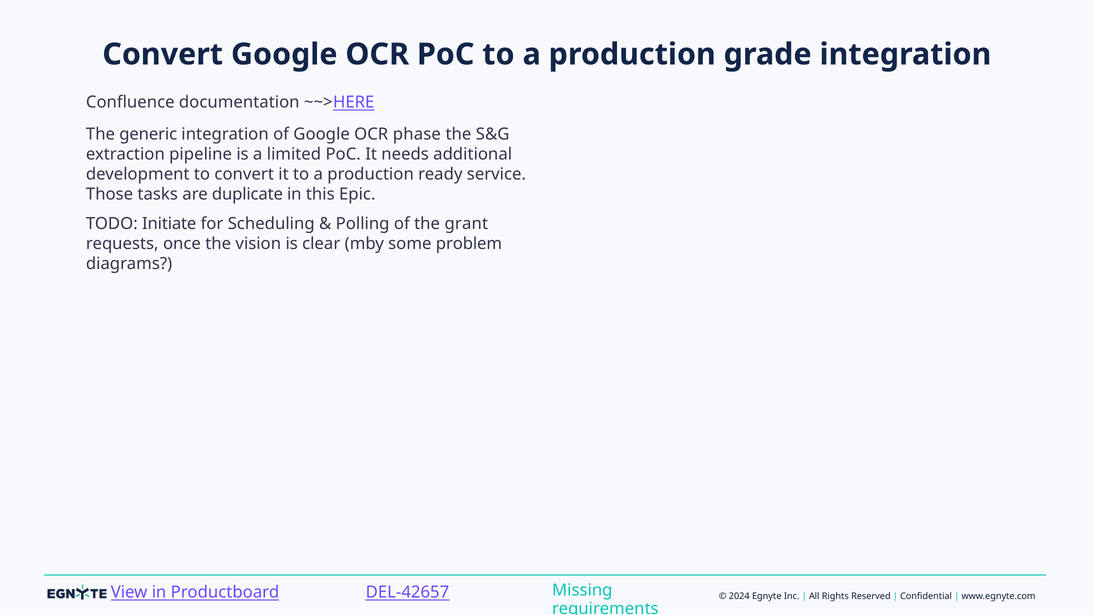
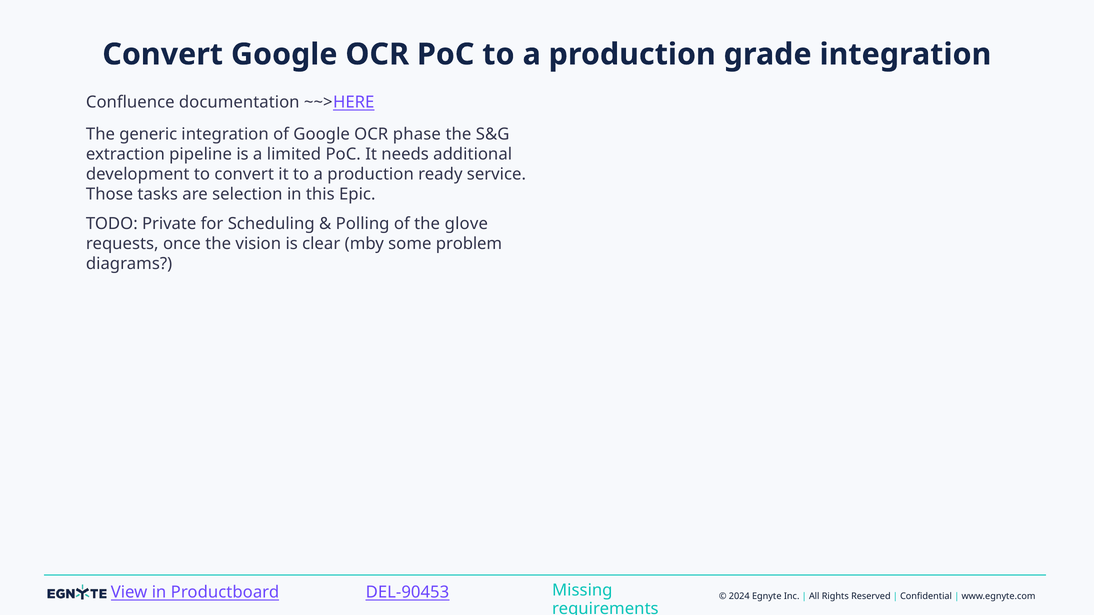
duplicate: duplicate -> selection (247, 195)
Initiate: Initiate -> Private (169, 224)
grant: grant -> glove (466, 224)
DEL-42657: DEL-42657 -> DEL-90453 (407, 593)
